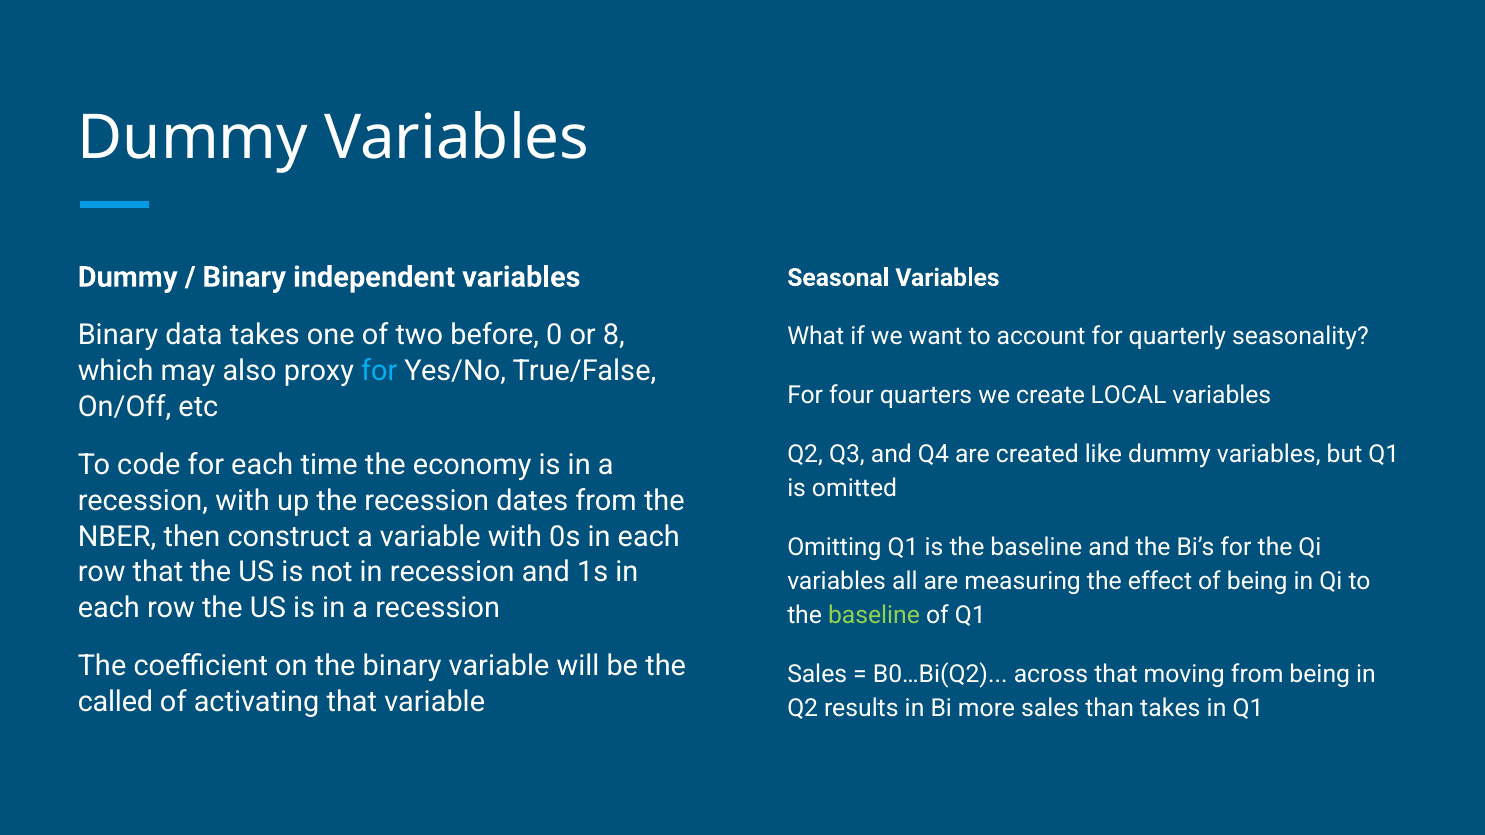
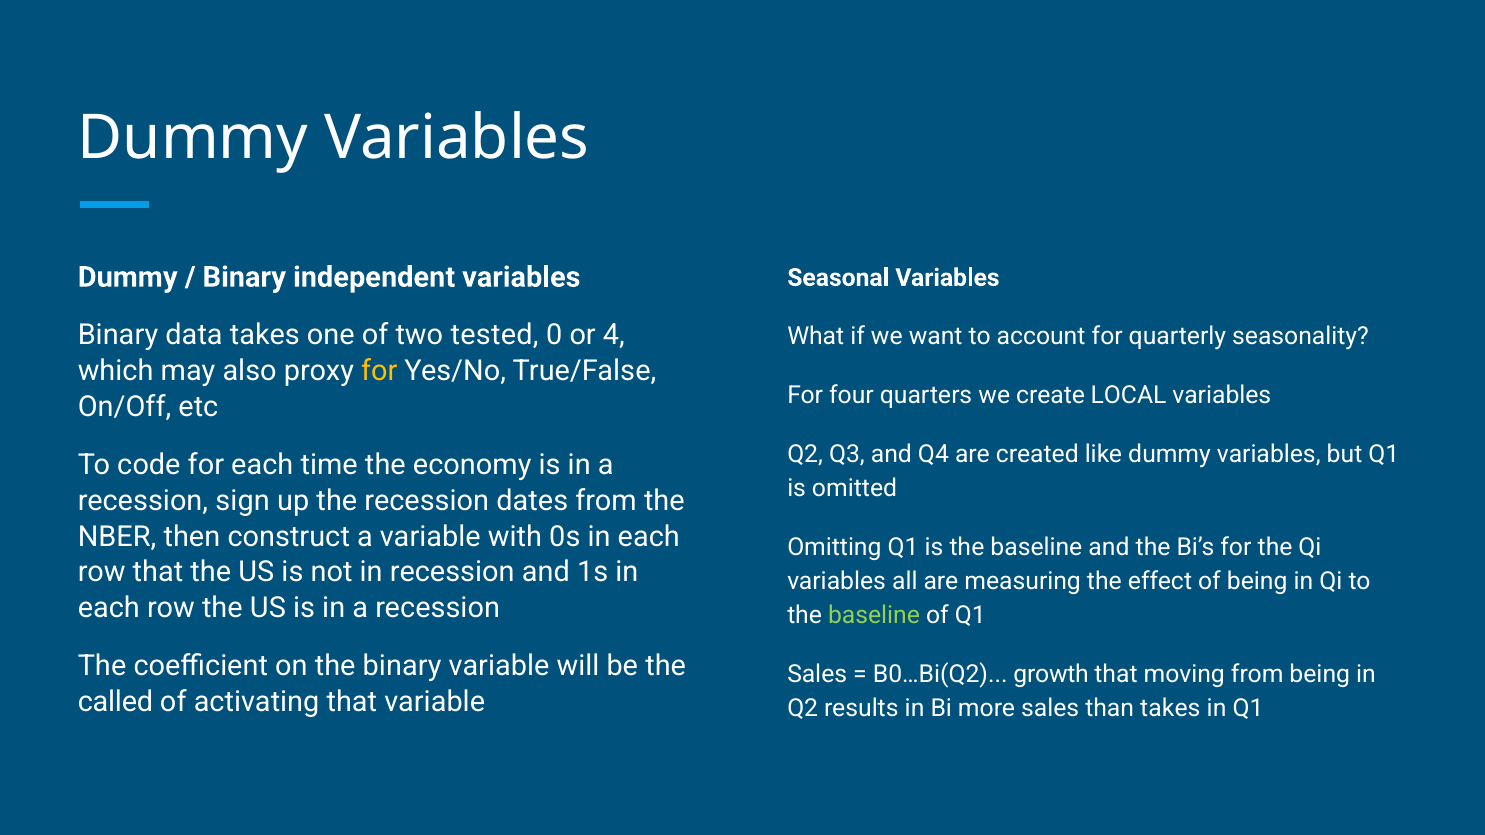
before: before -> tested (495, 335)
8: 8 -> 4 (614, 335)
for colour: light blue -> yellow (379, 371)
recession with: with -> sign (243, 501)
across: across -> growth (1051, 675)
